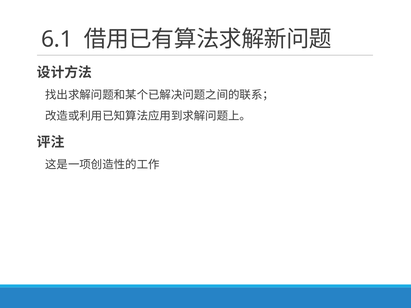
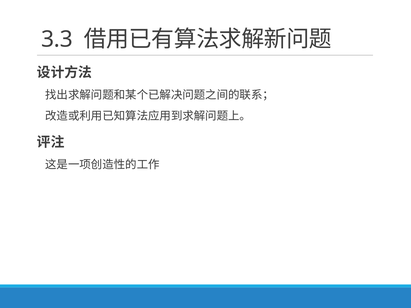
6.1: 6.1 -> 3.3 (57, 39)
